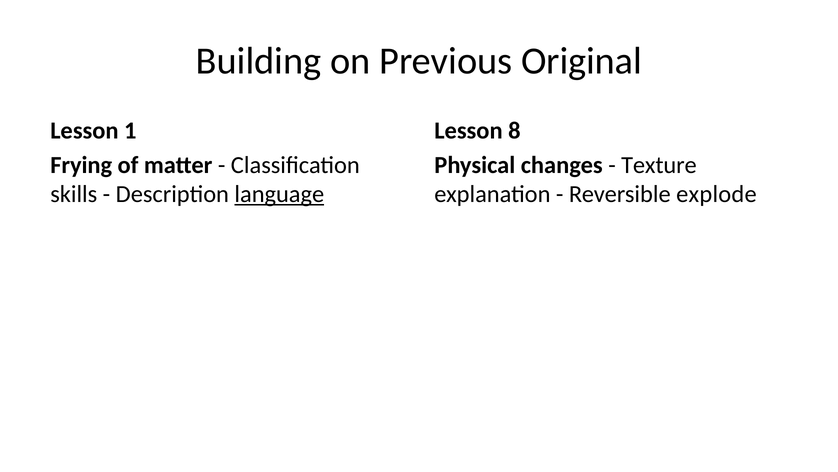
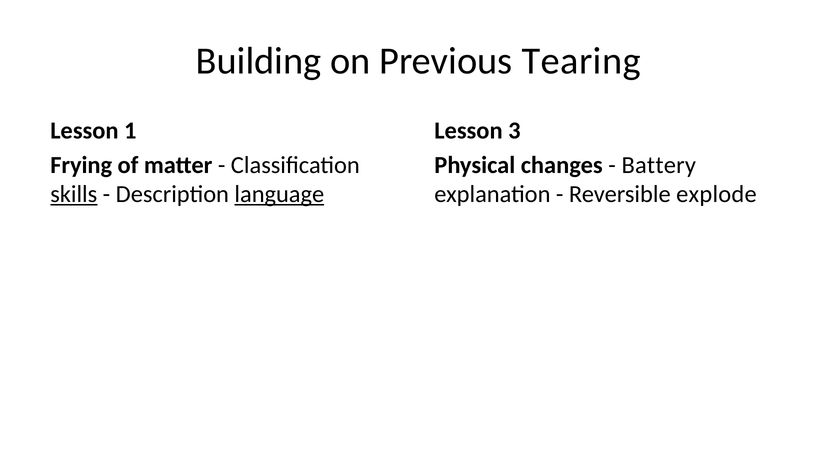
Original: Original -> Tearing (581, 61)
8: 8 -> 3 (514, 131)
Texture: Texture -> Battery (659, 165)
skills underline: none -> present (74, 194)
